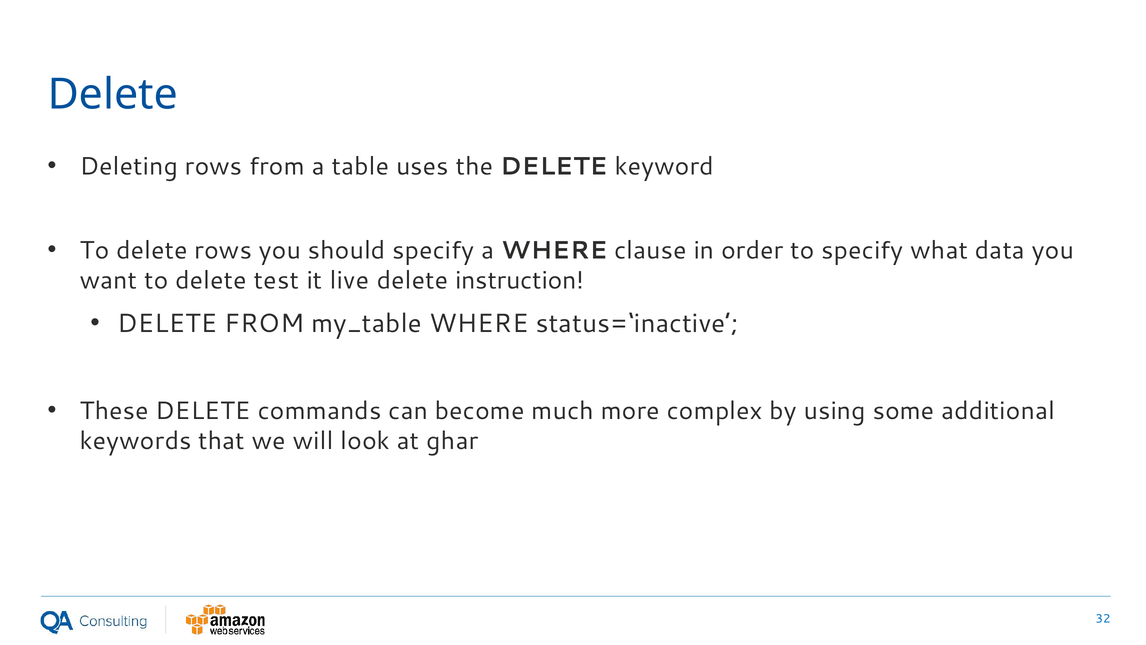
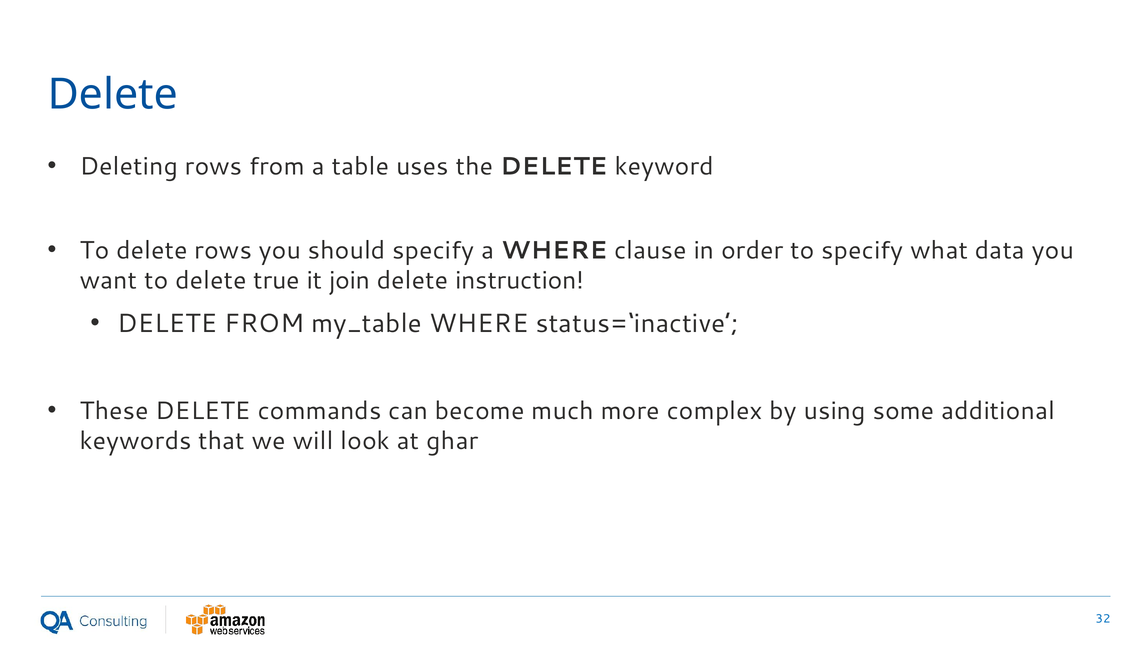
test: test -> true (277, 280)
live: live -> join (350, 280)
